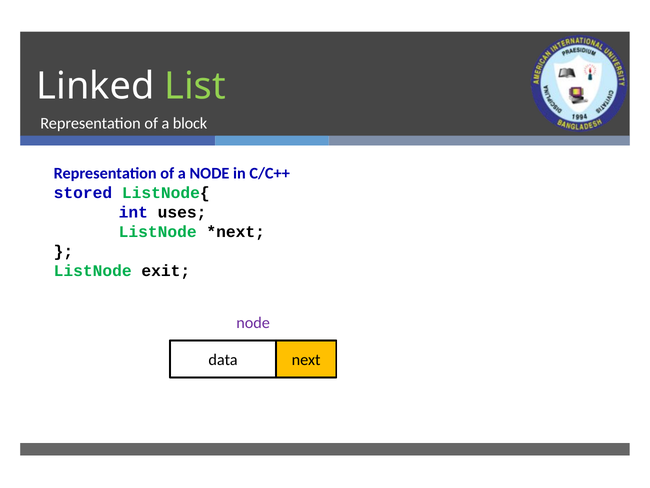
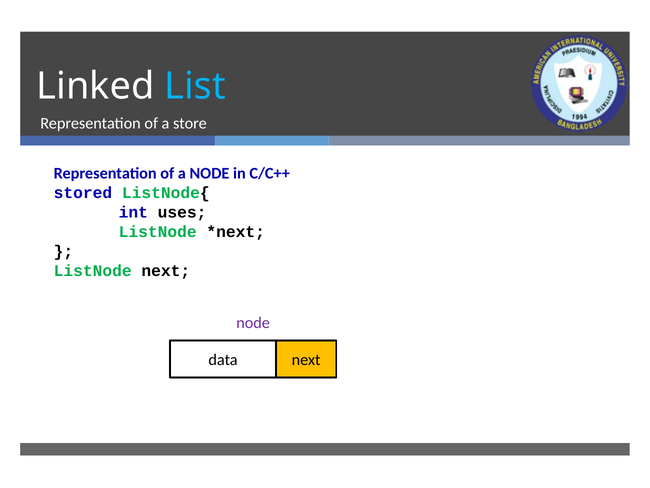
List colour: light green -> light blue (195, 86)
block: block -> store (190, 123)
ListNode exit: exit -> next (166, 271)
